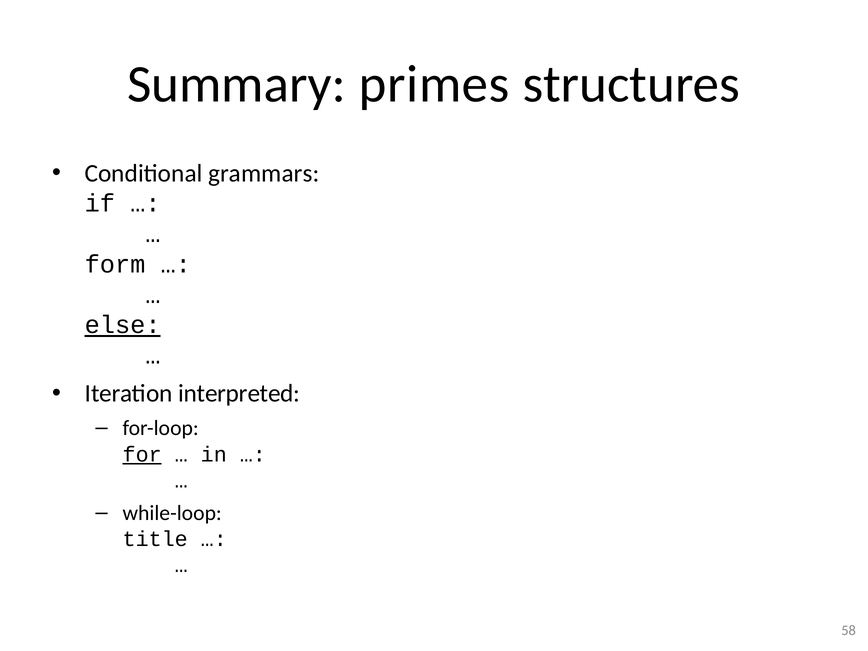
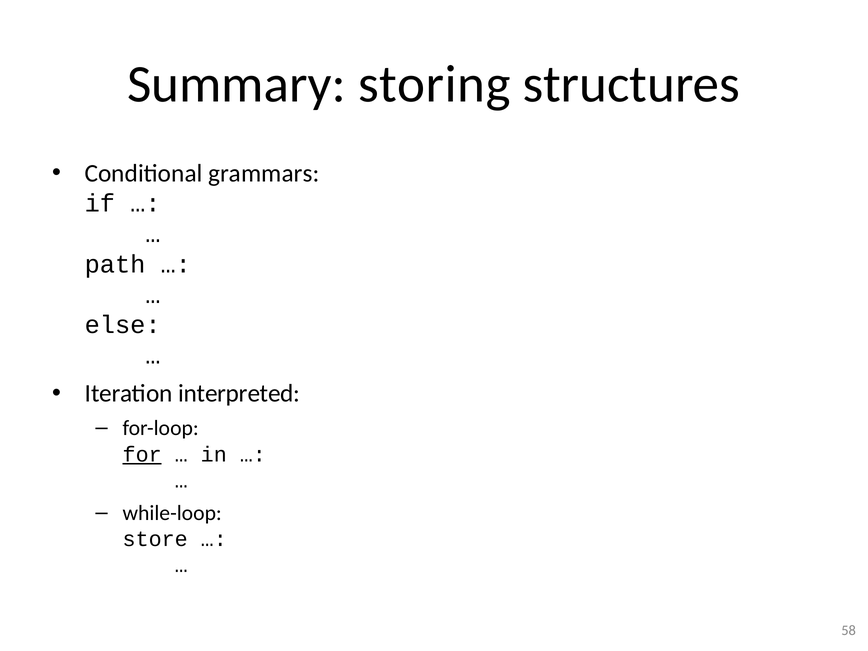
primes: primes -> storing (434, 84)
form: form -> path (115, 264)
else underline: present -> none (123, 325)
title: title -> store (155, 539)
